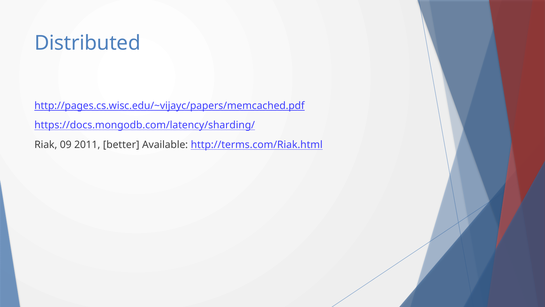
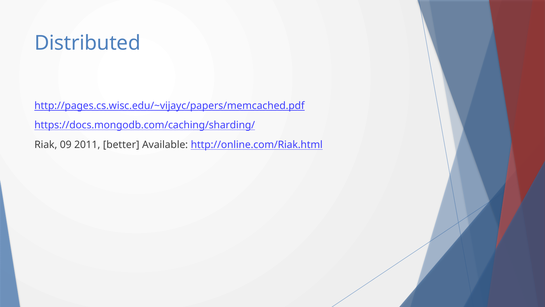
https://docs.mongodb.com/latency/sharding/: https://docs.mongodb.com/latency/sharding/ -> https://docs.mongodb.com/caching/sharding/ (145, 125)
http://terms.com/Riak.html: http://terms.com/Riak.html -> http://online.com/Riak.html (257, 145)
